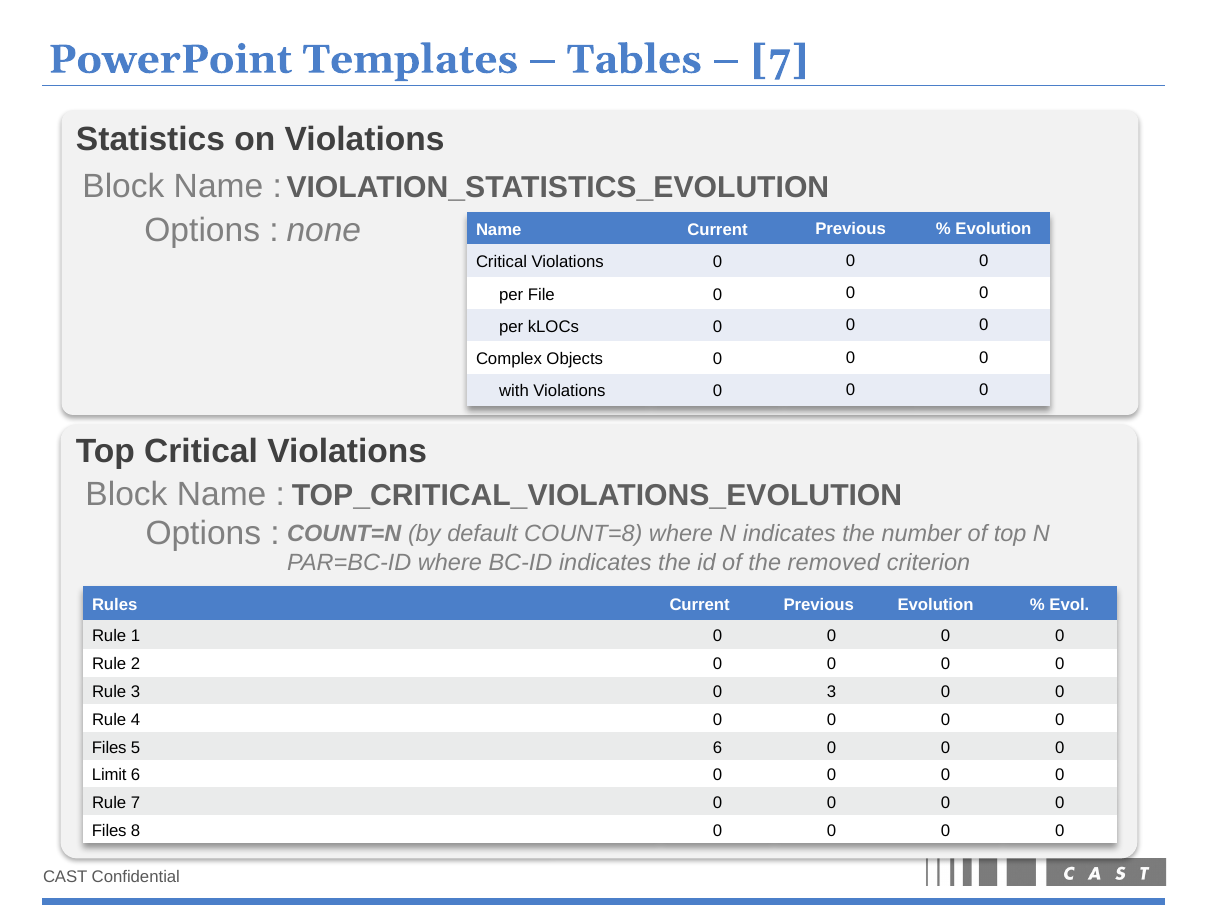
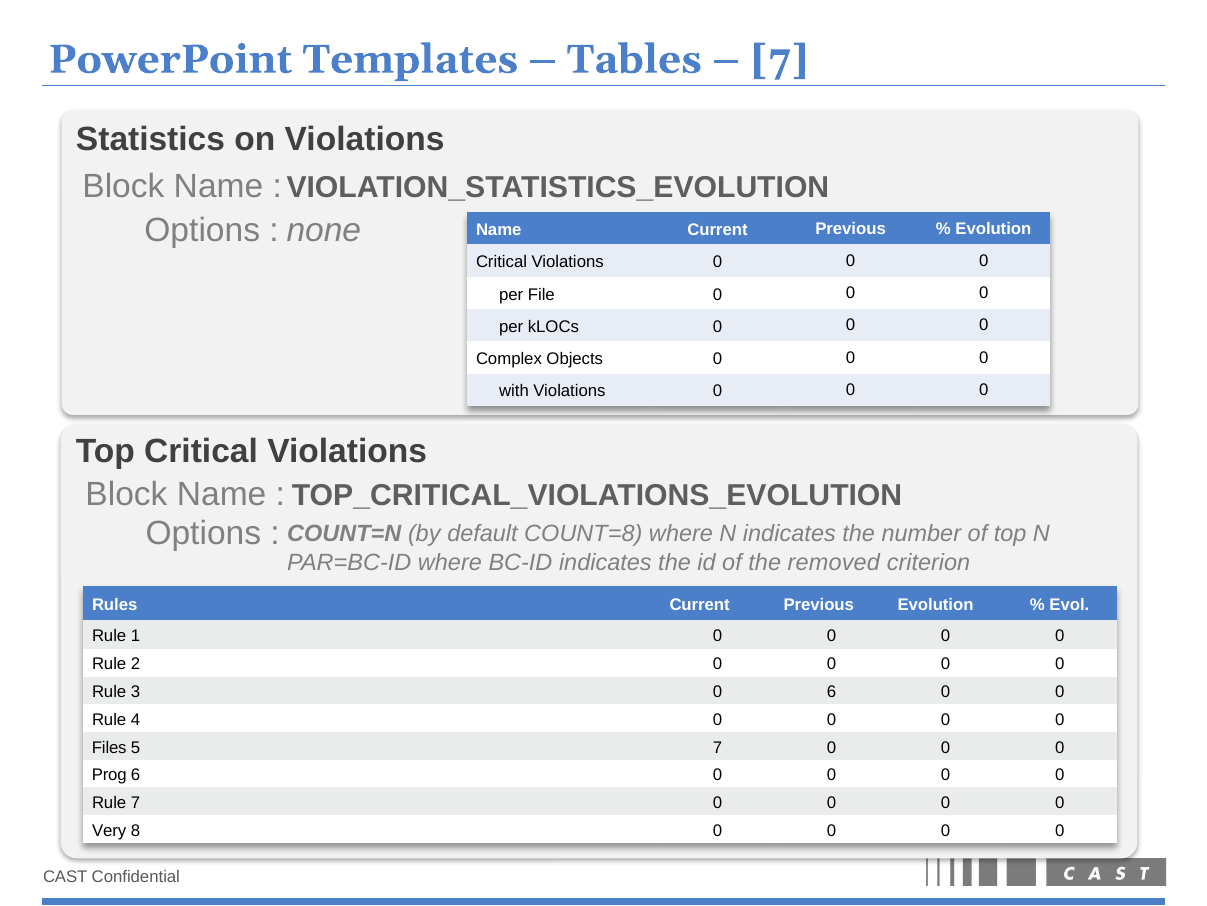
0 3: 3 -> 6 (832, 692)
5 6: 6 -> 7 (718, 747)
Limit: Limit -> Prog (109, 775)
Files: Files -> Very (109, 830)
